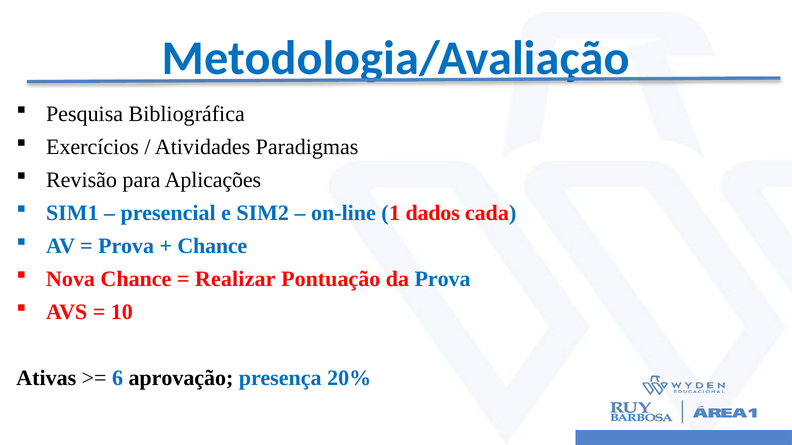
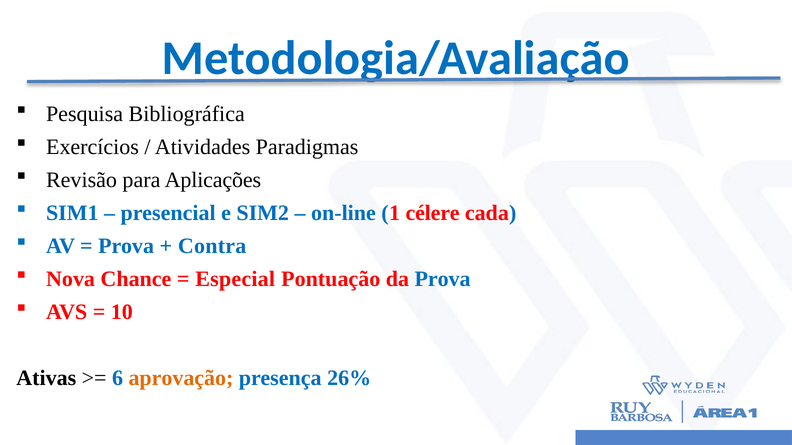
dados: dados -> célere (433, 213)
Chance: Chance -> Contra (212, 246)
Realizar: Realizar -> Especial (235, 279)
aprovação colour: black -> orange (181, 379)
20%: 20% -> 26% (349, 379)
